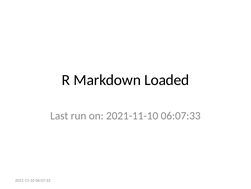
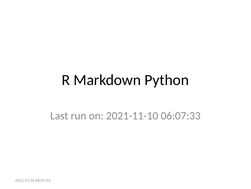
Loaded: Loaded -> Python (167, 80)
